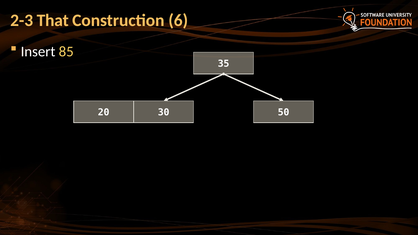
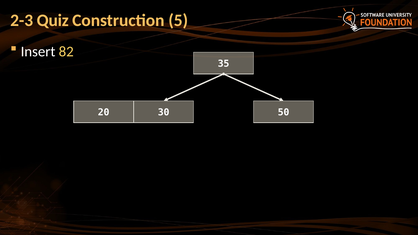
That: That -> Quiz (53, 20)
6: 6 -> 5 (178, 20)
85: 85 -> 82 (66, 52)
